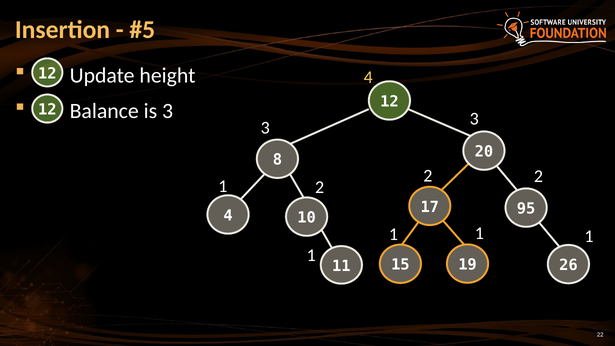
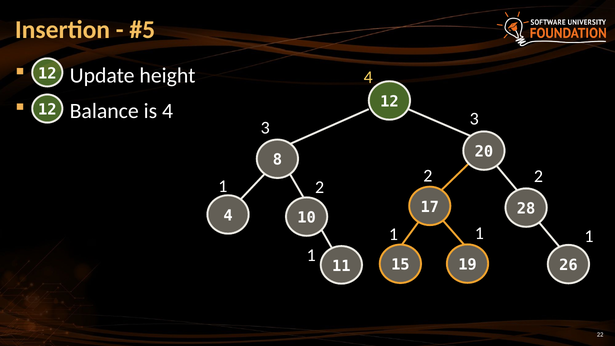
is 3: 3 -> 4 (168, 111)
95: 95 -> 28 (526, 209)
